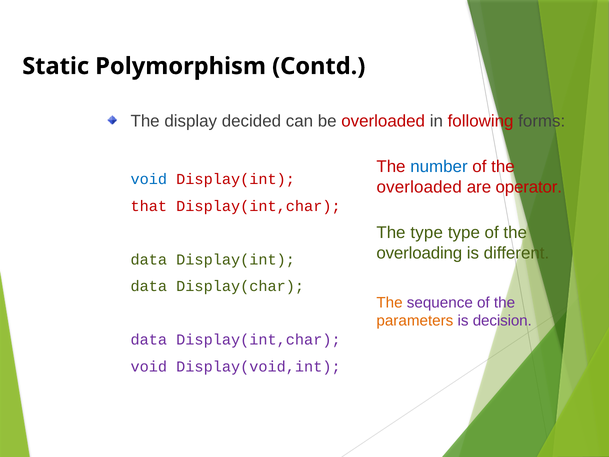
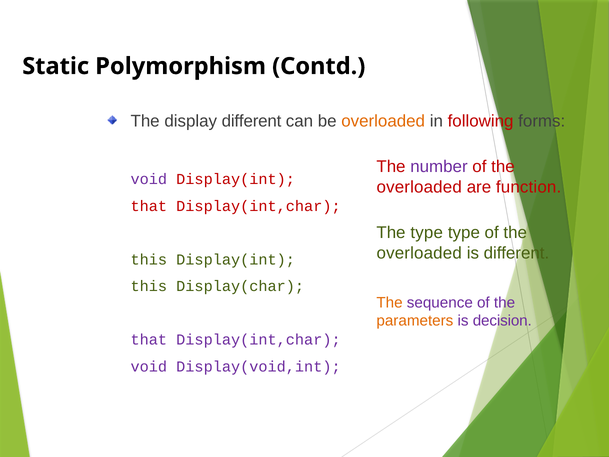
display decided: decided -> different (252, 121)
overloaded colour: red -> orange (383, 121)
number colour: blue -> purple (439, 167)
void colour: blue -> purple (149, 179)
operator: operator -> function (529, 187)
overloading: overloading -> overloaded (419, 253)
data: data -> this (149, 260)
data: data -> this (149, 286)
data: data -> that (149, 340)
